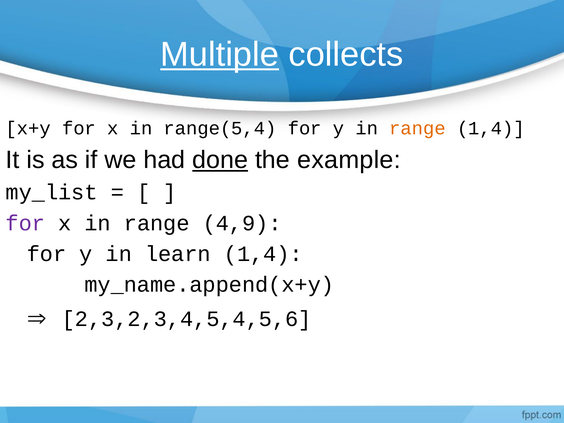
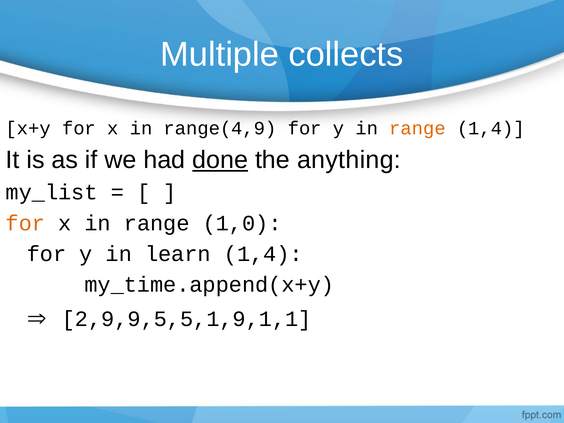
Multiple underline: present -> none (220, 55)
range(5,4: range(5,4 -> range(4,9 (220, 128)
example: example -> anything (349, 160)
for colour: purple -> orange (25, 223)
4,9: 4,9 -> 1,0 (242, 223)
my_name.append(x+y: my_name.append(x+y -> my_time.append(x+y (209, 285)
2,3,2,3,4,5,4,5,6: 2,3,2,3,4,5,4,5,6 -> 2,9,9,5,5,1,9,1,1 (187, 319)
